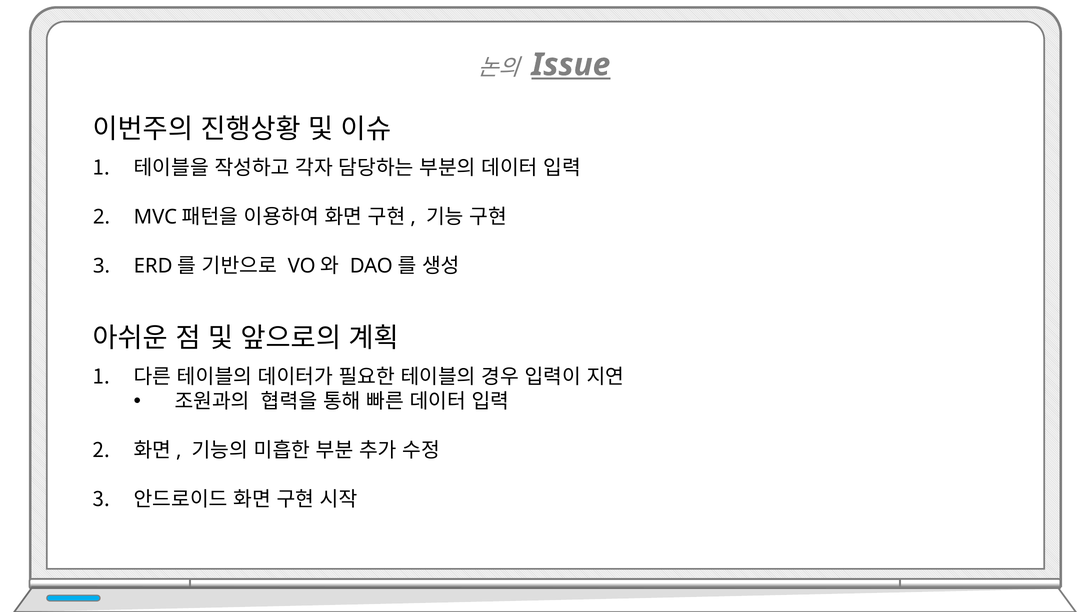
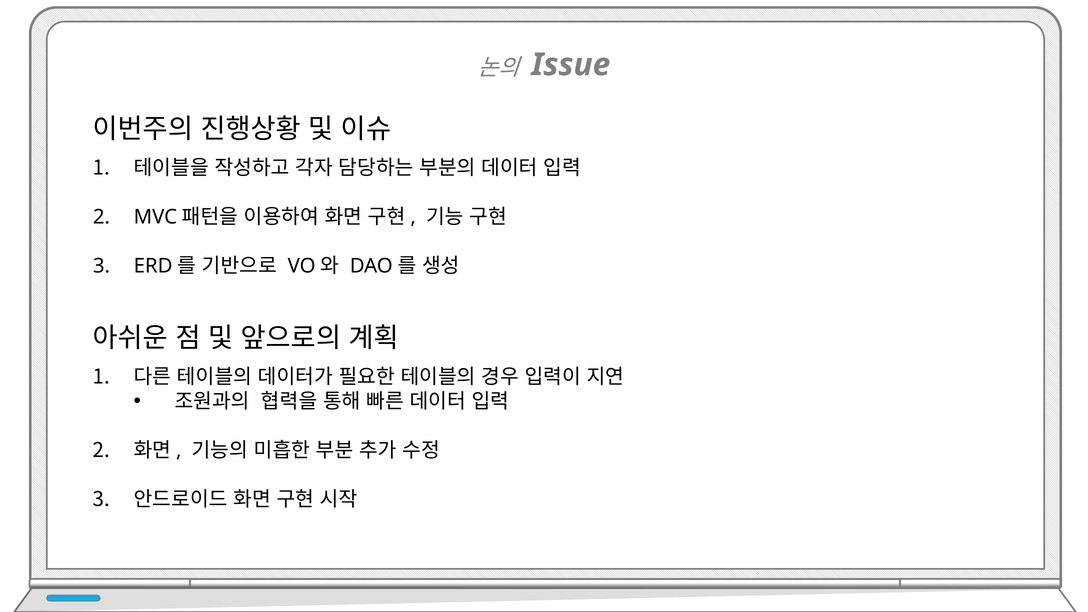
Issue underline: present -> none (571, 65)
